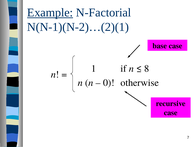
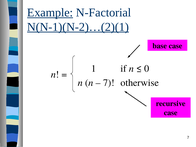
N(N-1)(N-2)…(2)(1 underline: none -> present (78, 27)
8: 8 -> 0 (147, 69)
0: 0 -> 7 (109, 83)
